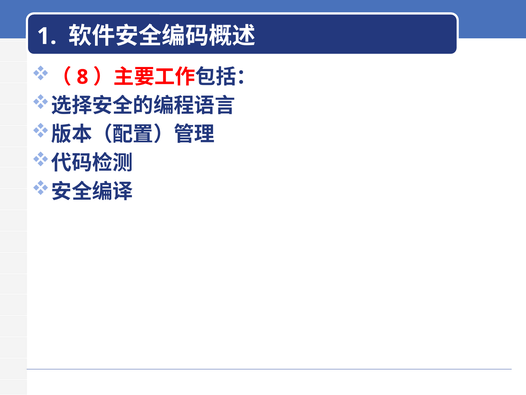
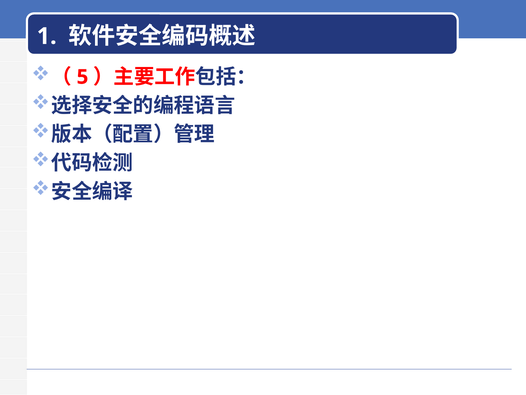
8: 8 -> 5 (82, 77)
